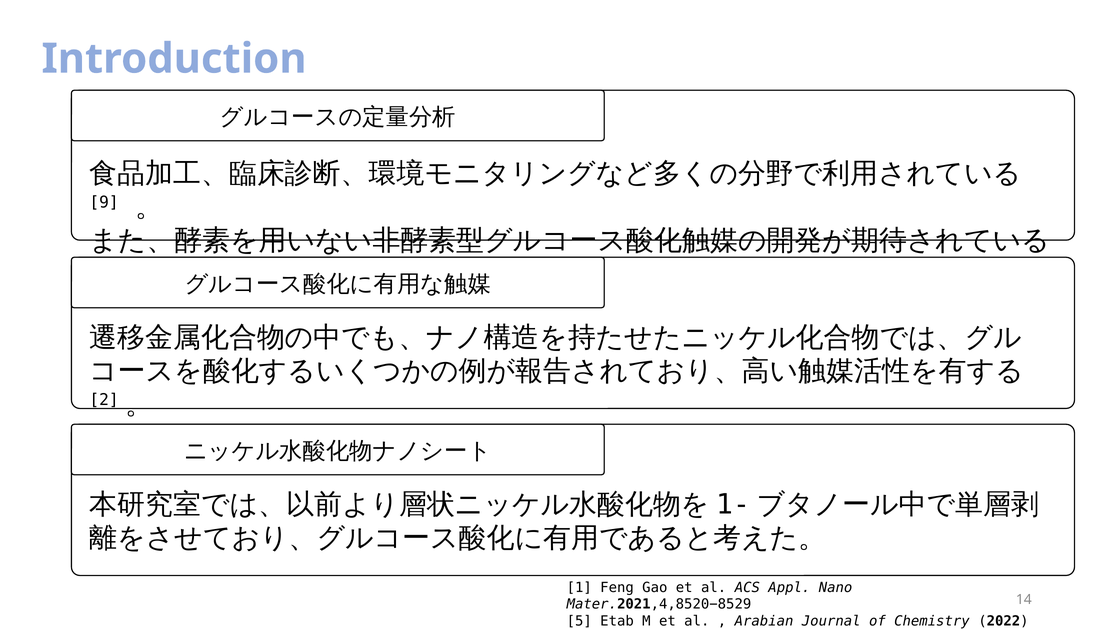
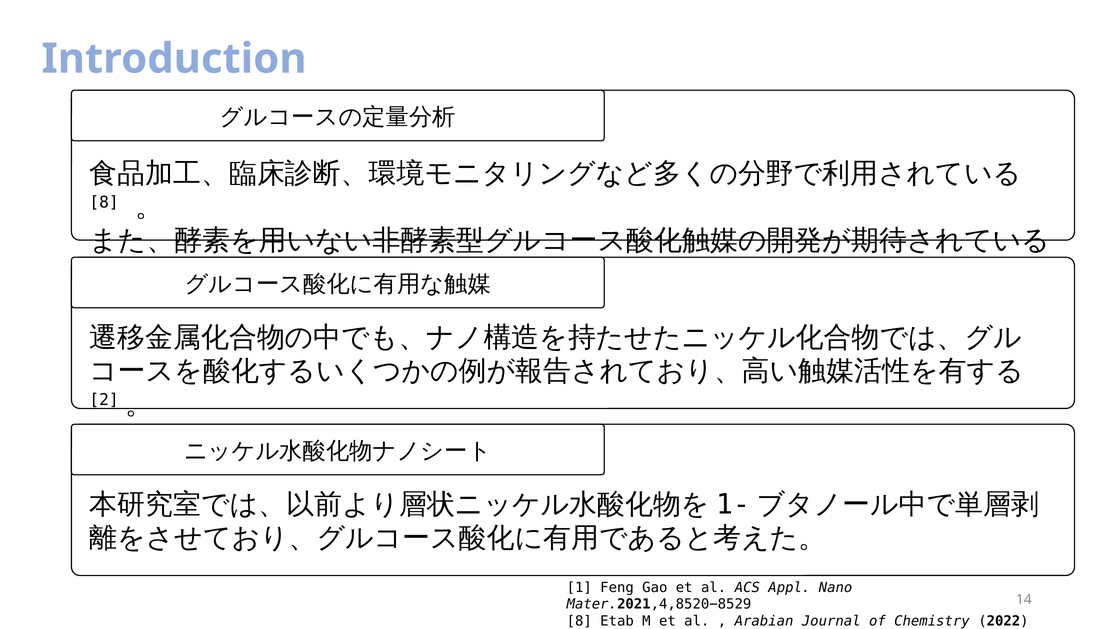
9: 9 -> 8 (104, 202)
5: 5 -> 8 (579, 620)
